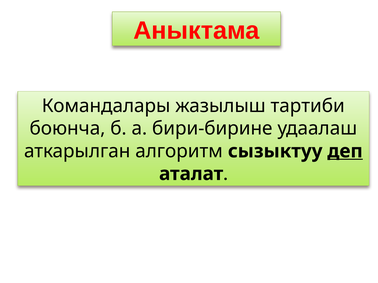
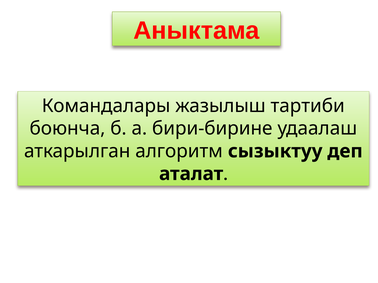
деп underline: present -> none (345, 151)
